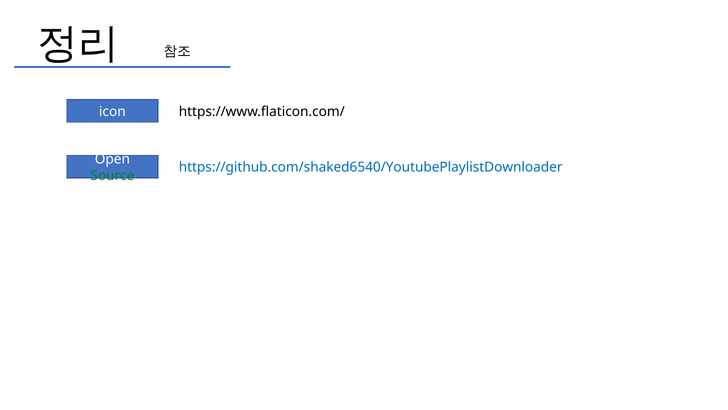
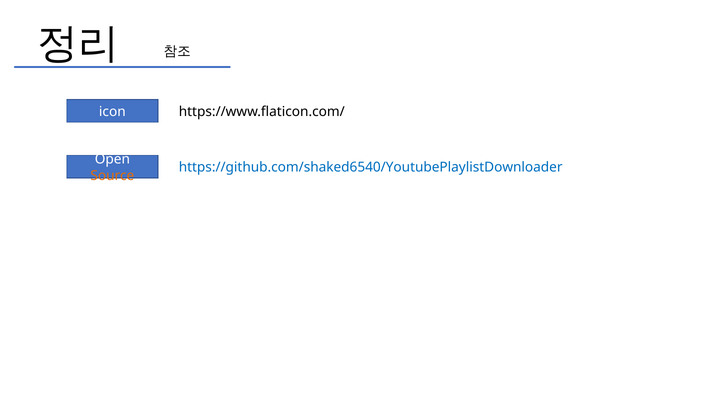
Source colour: green -> orange (112, 176)
